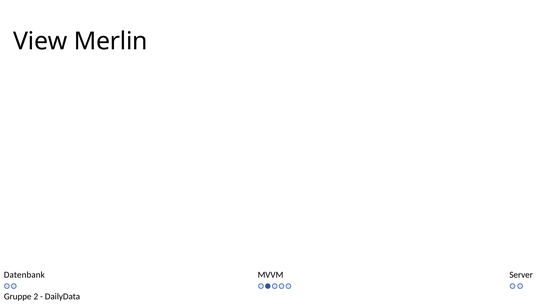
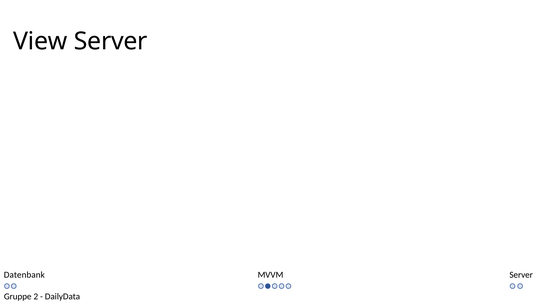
View Merlin: Merlin -> Server (111, 41)
